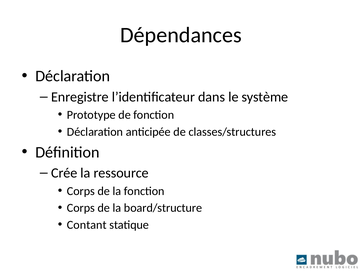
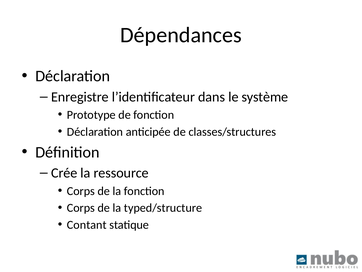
board/structure: board/structure -> typed/structure (163, 208)
